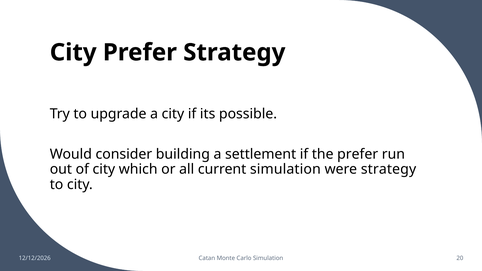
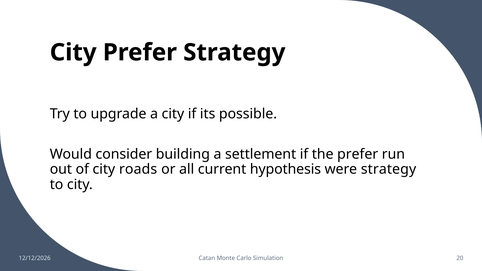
which: which -> roads (138, 169)
current simulation: simulation -> hypothesis (285, 169)
